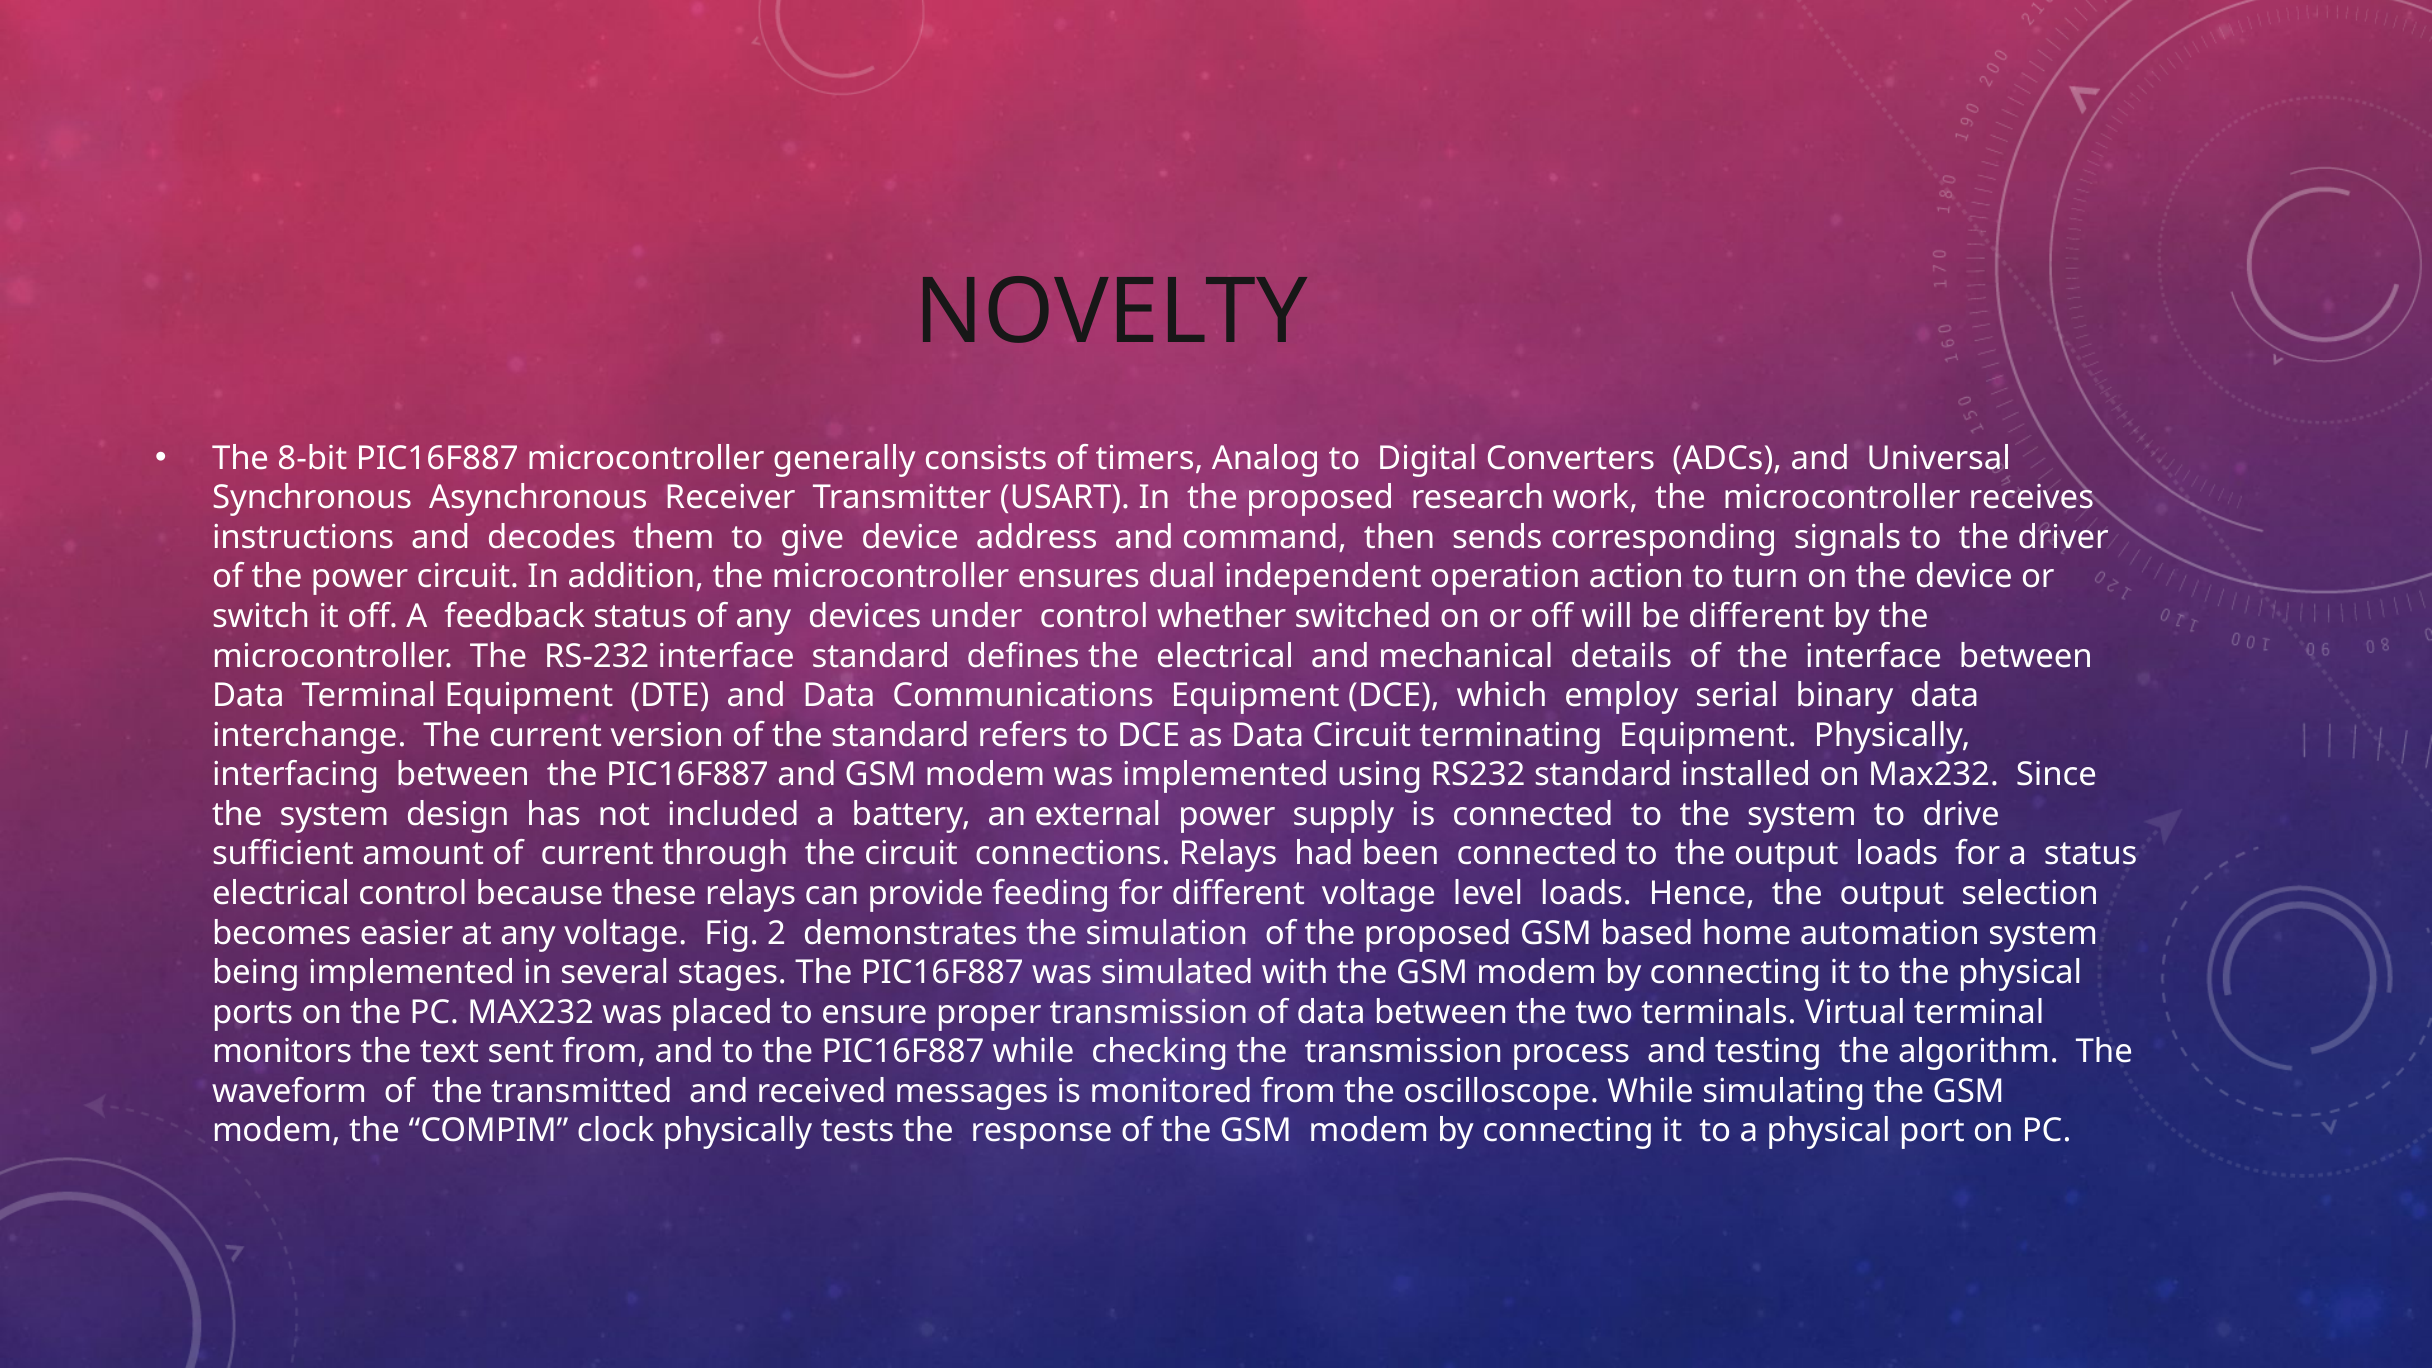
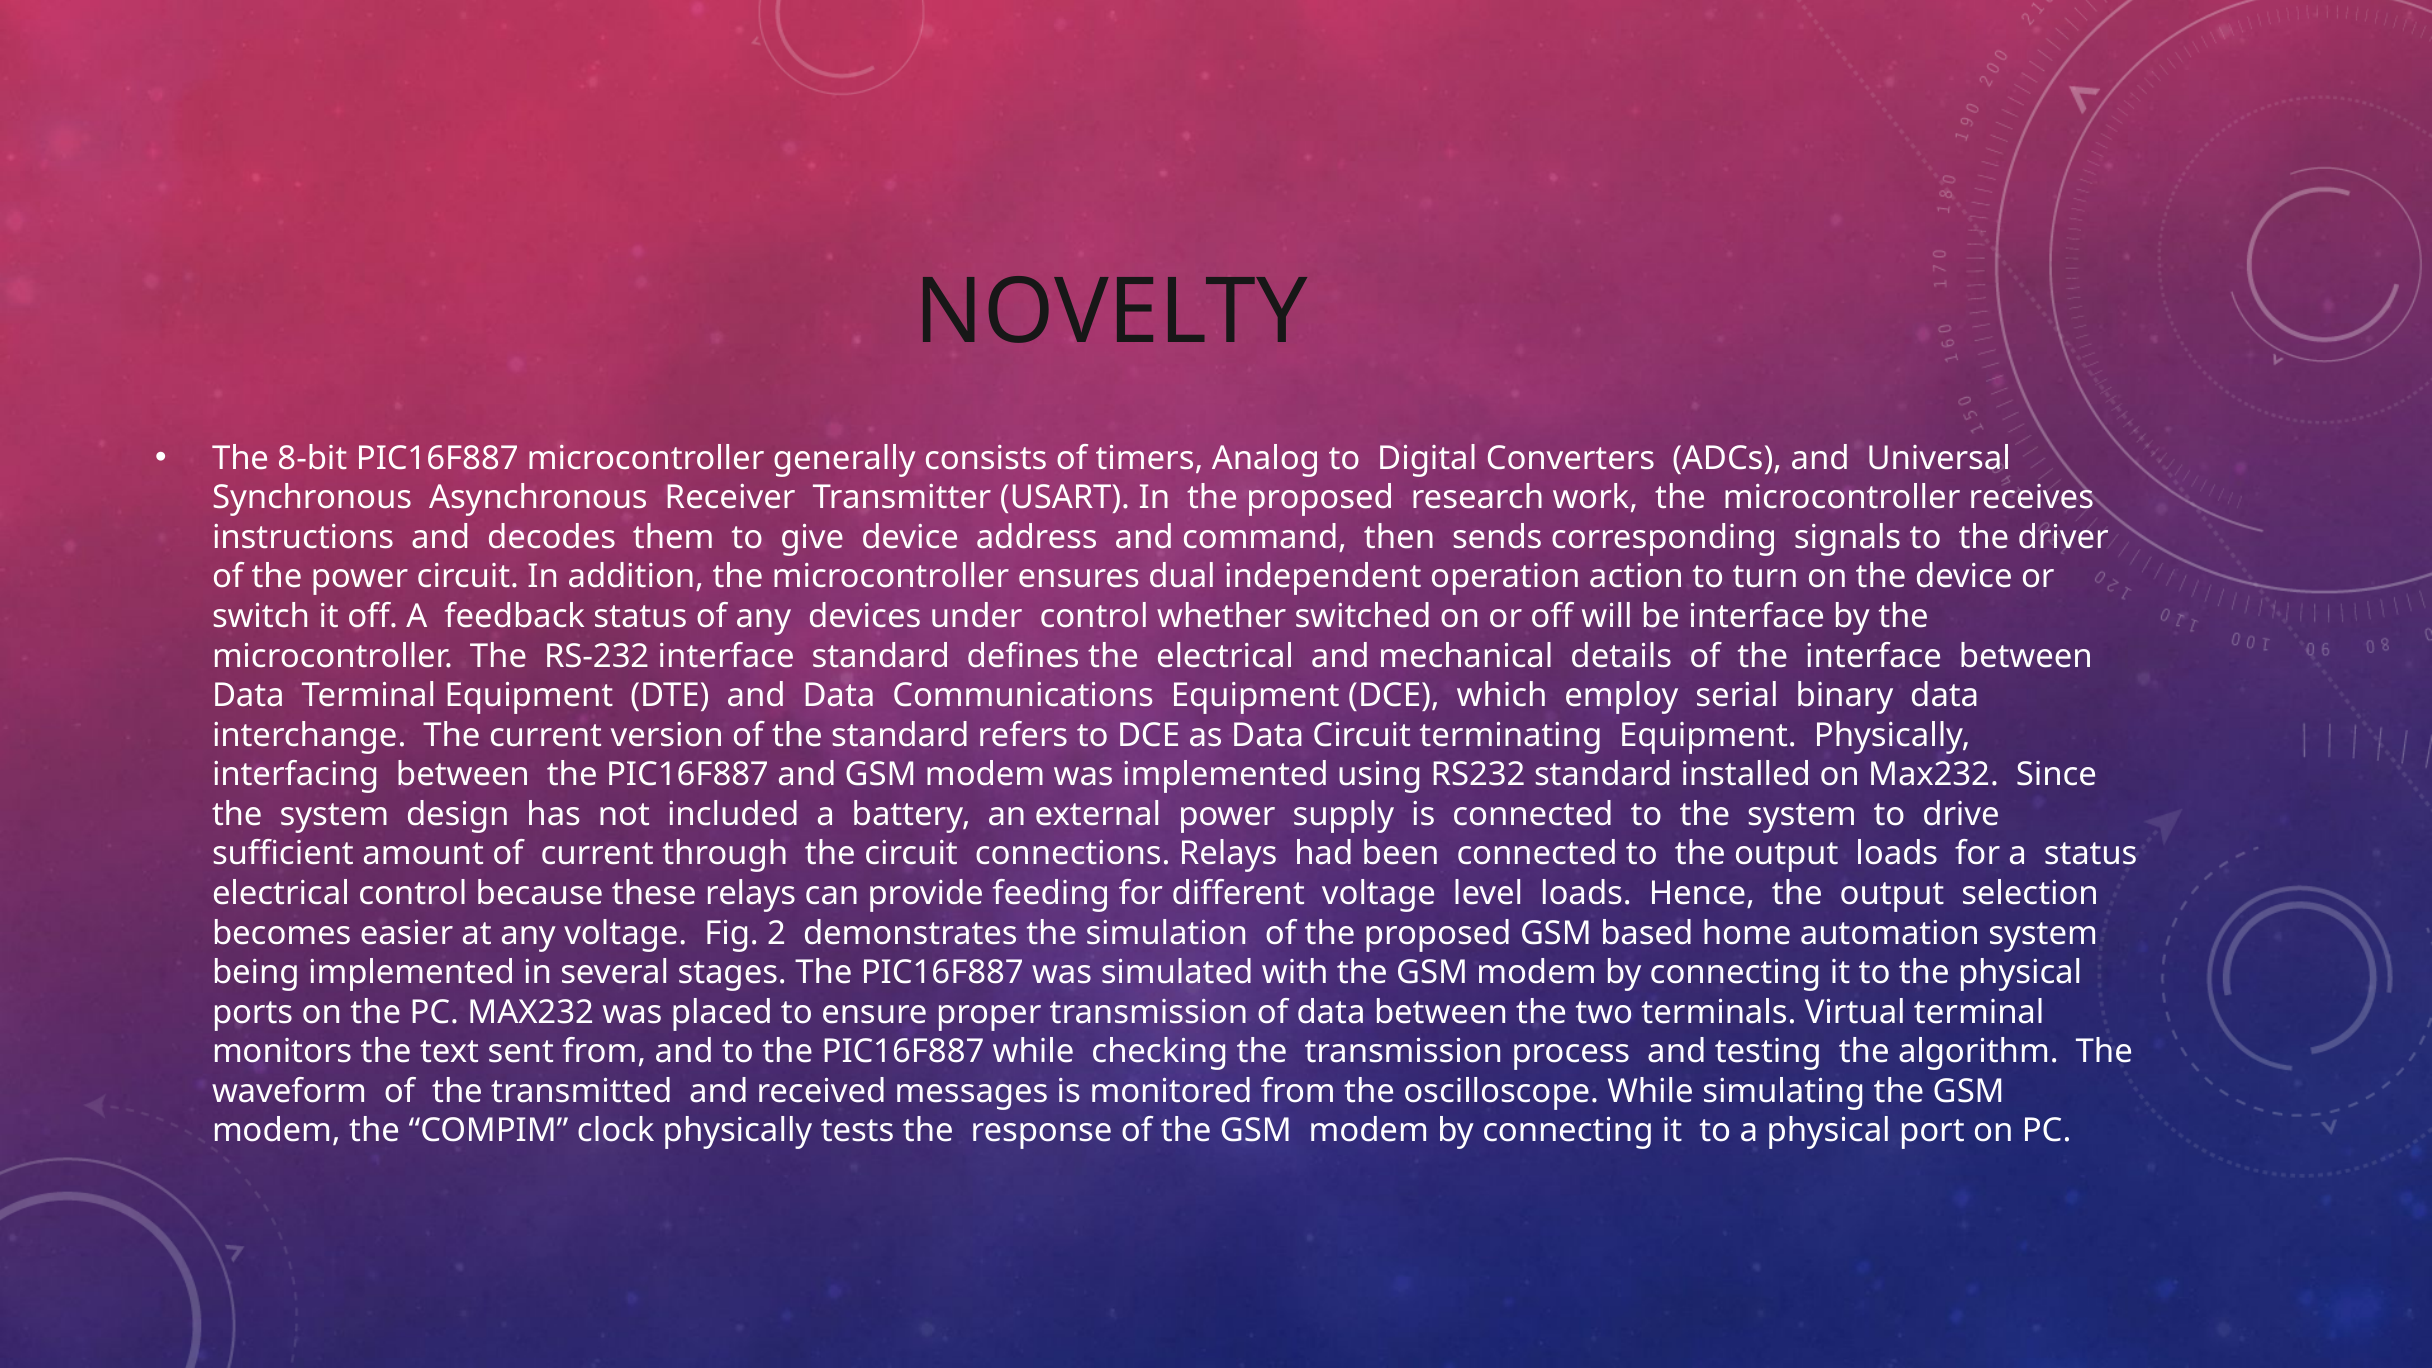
be different: different -> interface (1757, 617)
